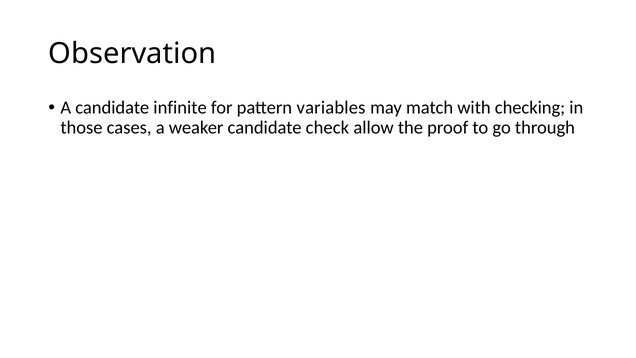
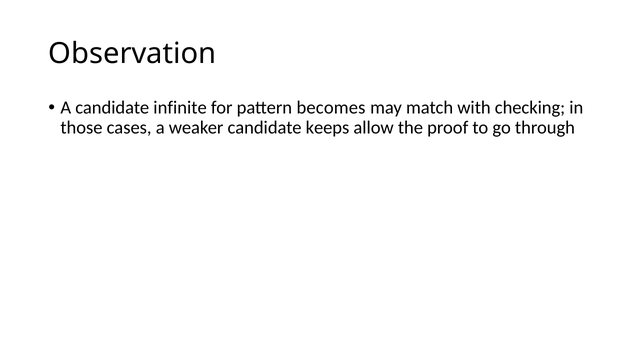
variables: variables -> becomes (331, 108)
check: check -> keeps (327, 128)
